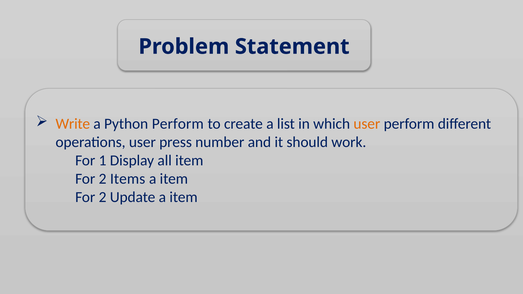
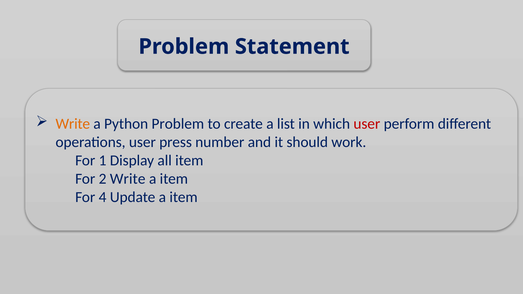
Python Perform: Perform -> Problem (178, 124)
user colour: orange -> red (367, 124)
2 Items: Items -> Write (128, 179)
2: 2 -> 4 (103, 197)
